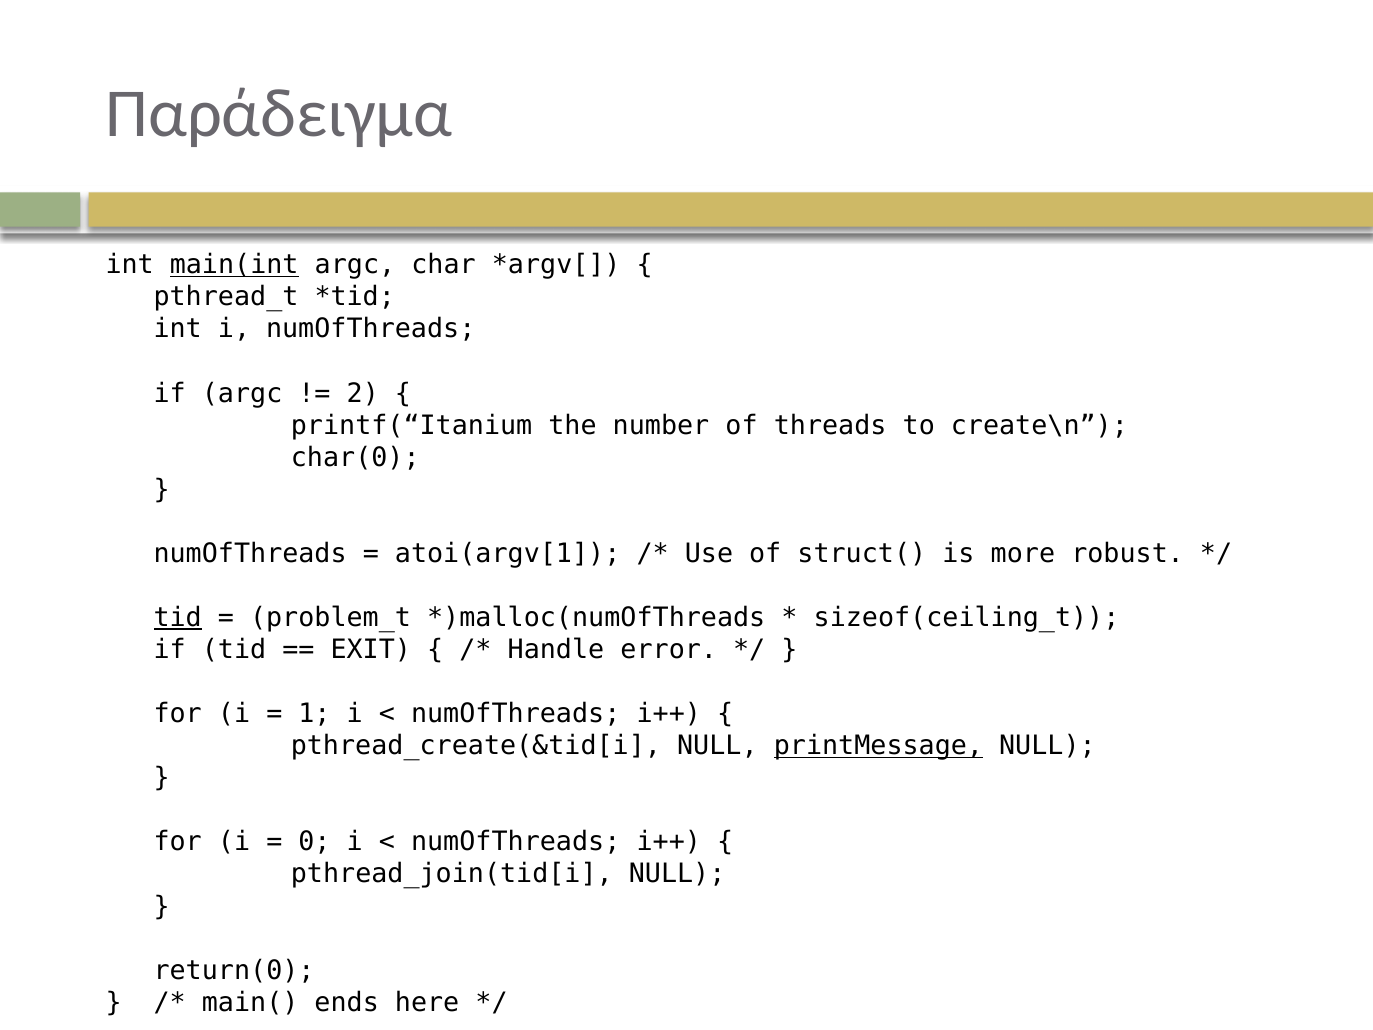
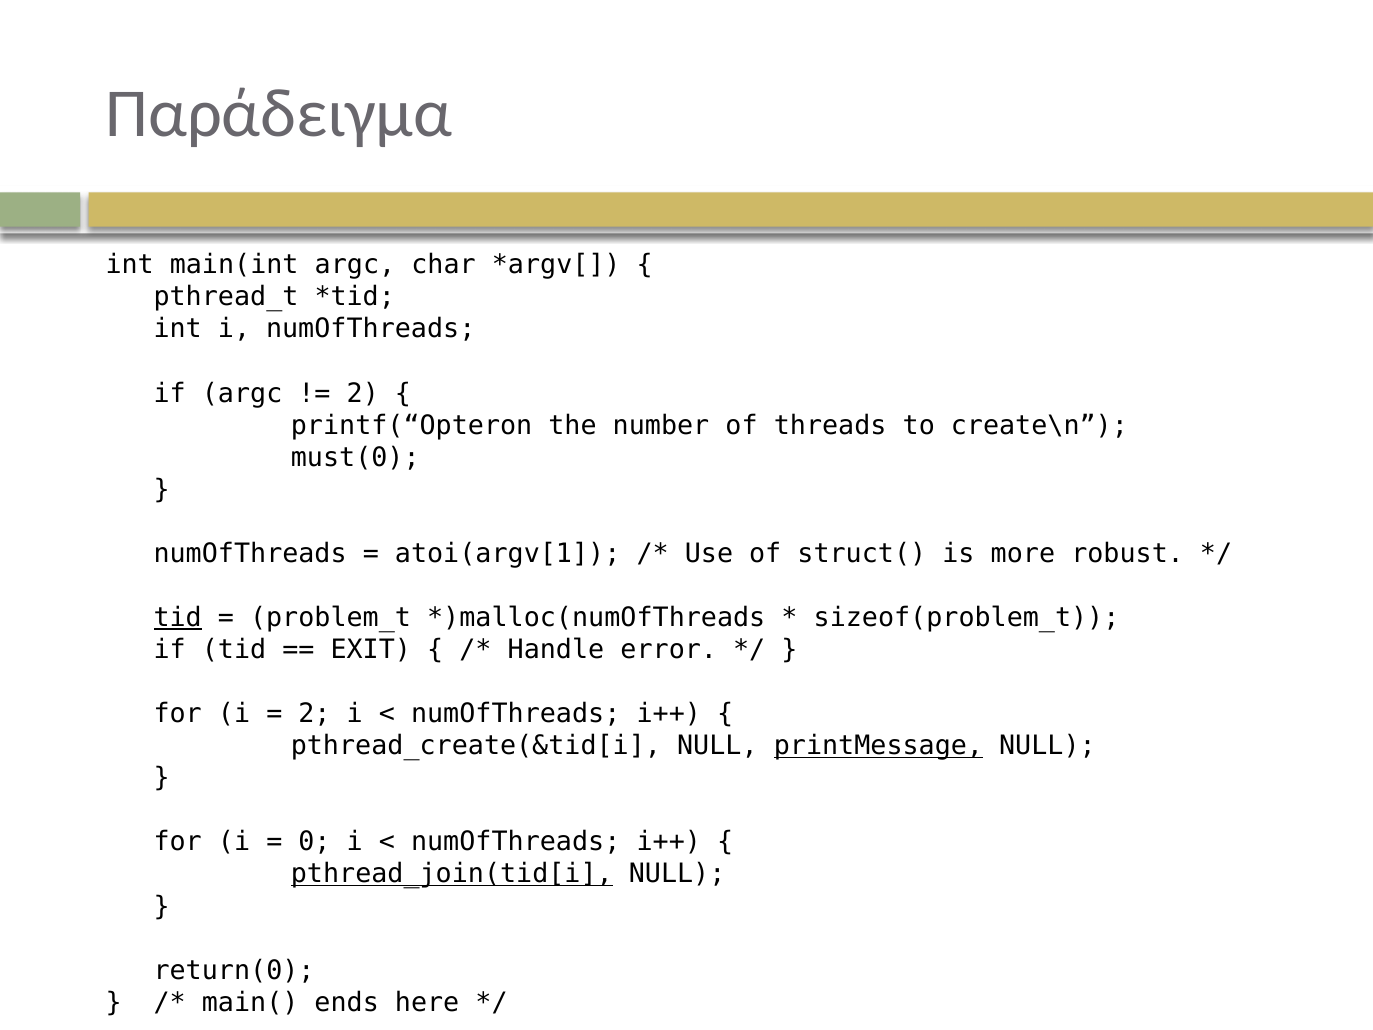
main(int underline: present -> none (234, 265)
printf(“Itanium: printf(“Itanium -> printf(“Opteron (412, 425)
char(0: char(0 -> must(0 (355, 457)
sizeof(ceiling_t: sizeof(ceiling_t -> sizeof(problem_t (967, 618)
1: 1 -> 2 (314, 714)
pthread_join(tid[i underline: none -> present (452, 874)
